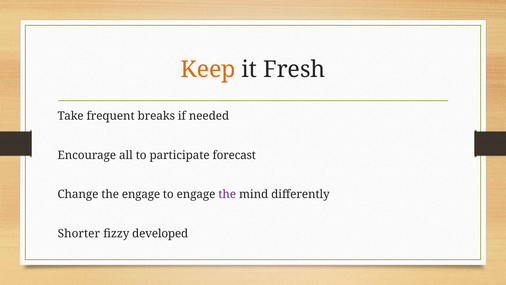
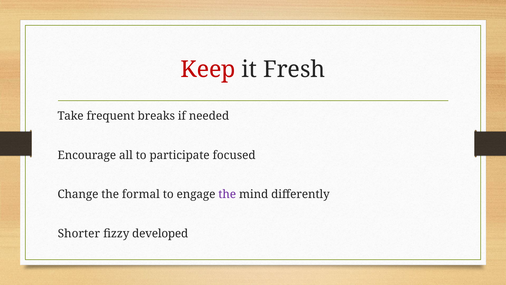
Keep colour: orange -> red (208, 69)
forecast: forecast -> focused (234, 155)
the engage: engage -> formal (141, 194)
